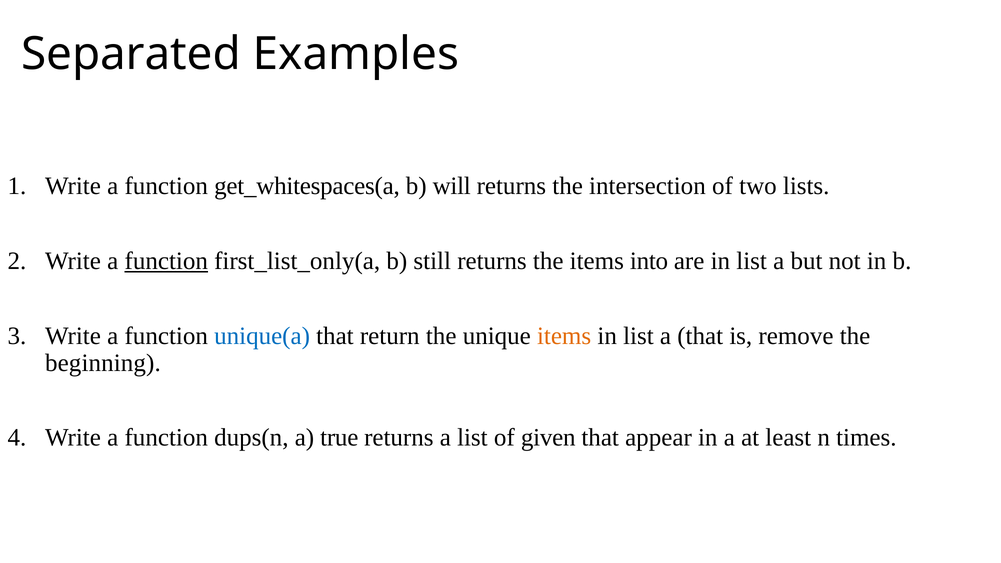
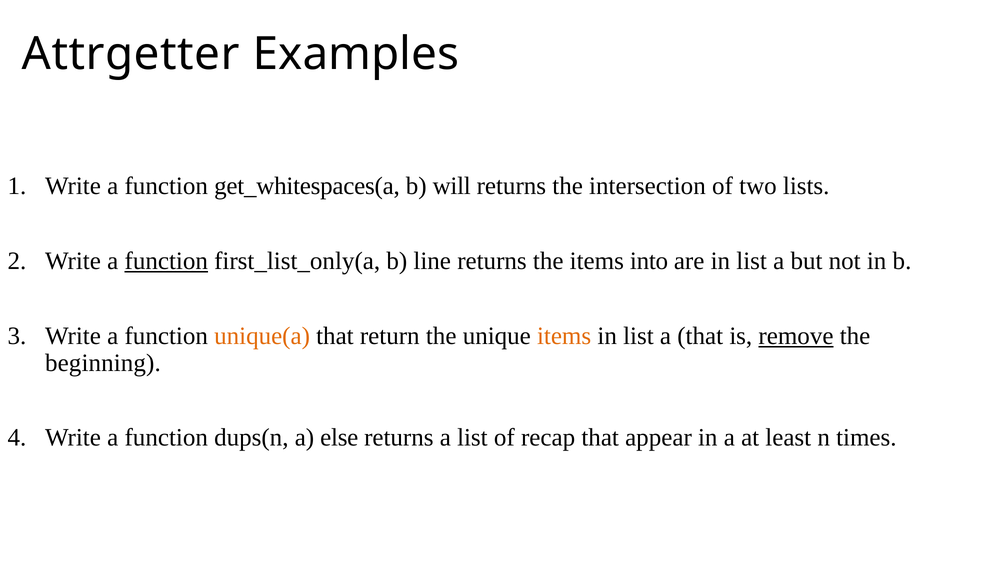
Separated: Separated -> Attrgetter (131, 54)
still: still -> line (432, 261)
unique(a colour: blue -> orange (262, 336)
remove underline: none -> present (796, 336)
true: true -> else (339, 438)
given: given -> recap (548, 438)
